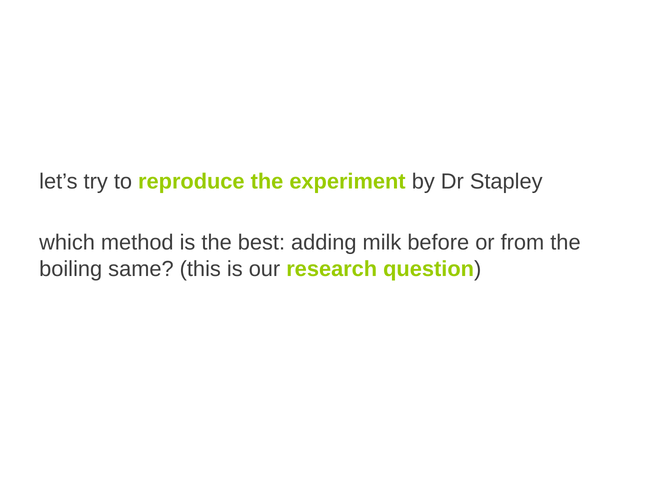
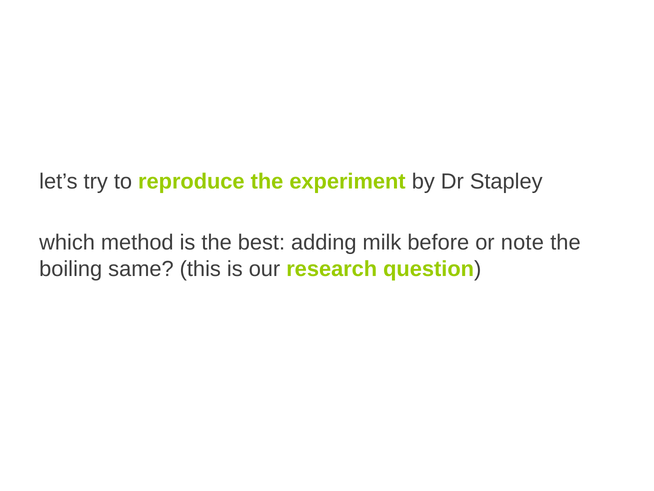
from: from -> note (522, 242)
